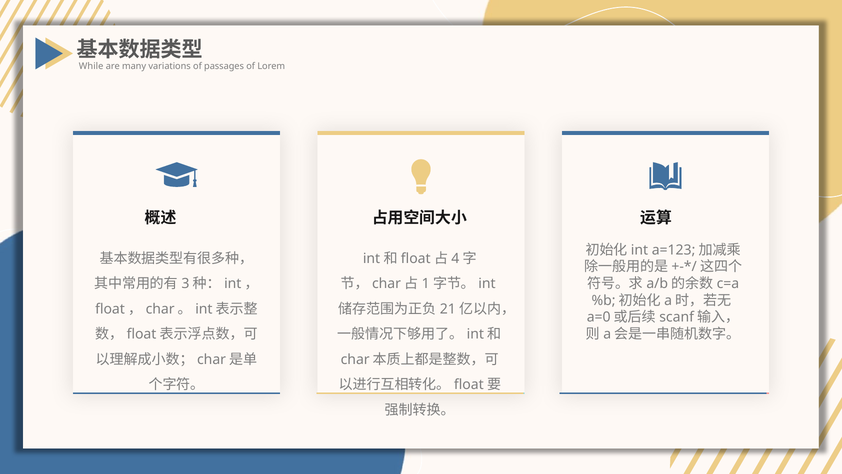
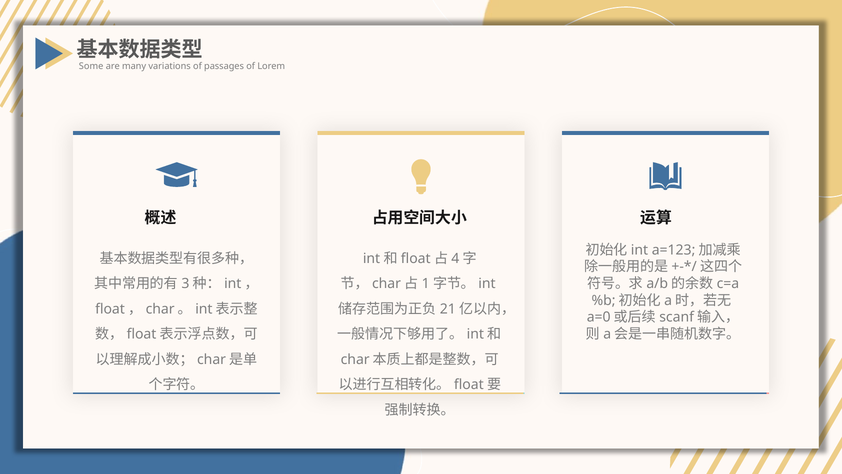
While: While -> Some (91, 66)
